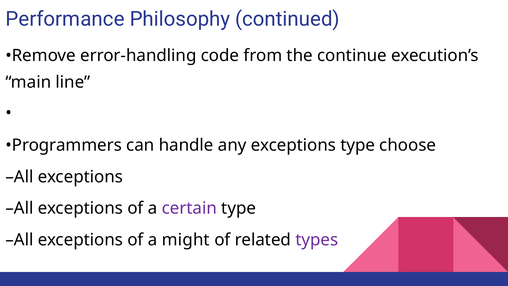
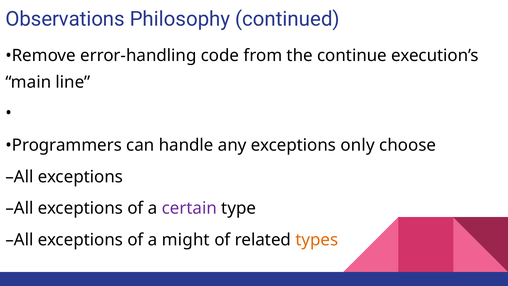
Performance: Performance -> Observations (65, 19)
exceptions type: type -> only (358, 145)
types colour: purple -> orange (317, 240)
